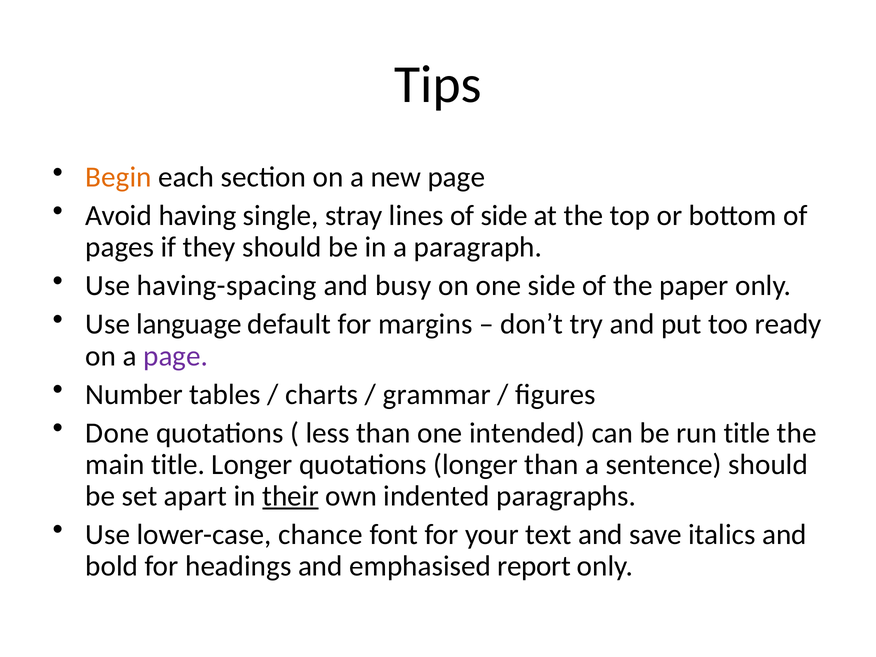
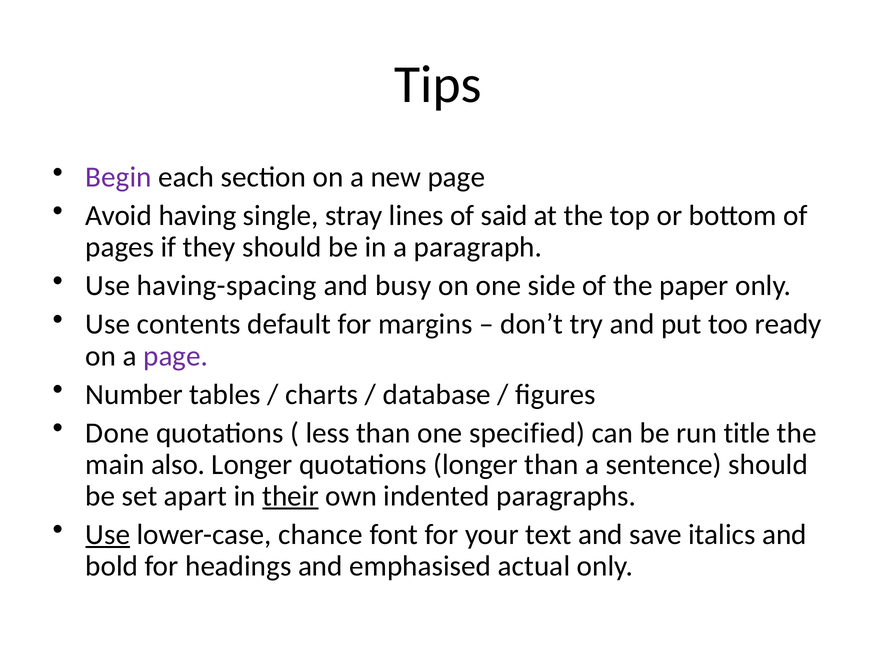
Begin colour: orange -> purple (118, 177)
of side: side -> said (504, 216)
language: language -> contents (189, 324)
grammar: grammar -> database (437, 394)
intended: intended -> specified (527, 433)
main title: title -> also (178, 464)
Use underline: none -> present (108, 534)
report: report -> actual (534, 566)
